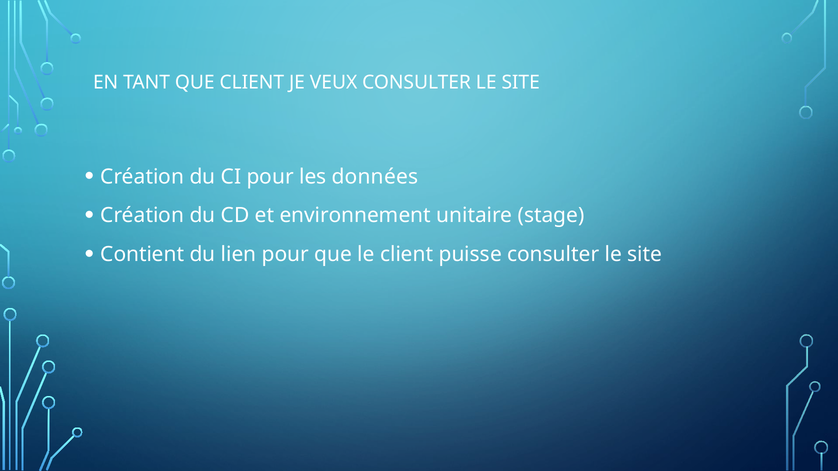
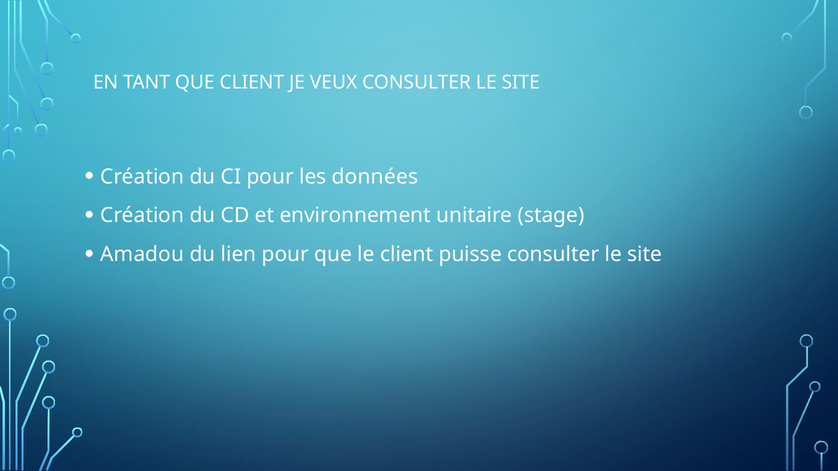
Contient: Contient -> Amadou (142, 255)
